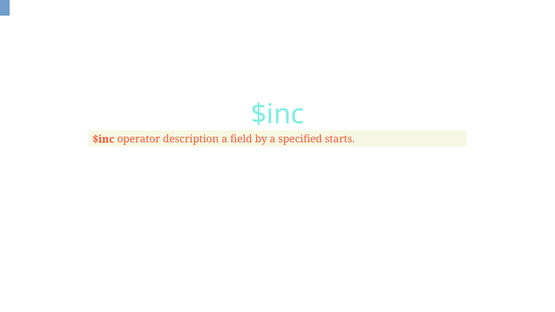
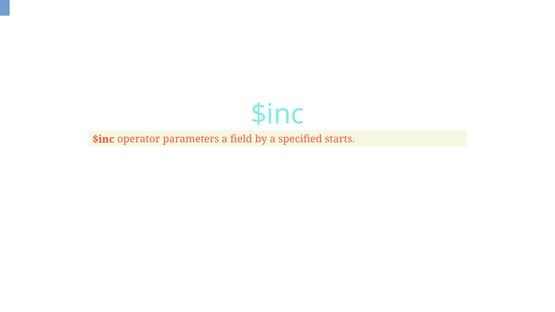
description: description -> parameters (191, 139)
